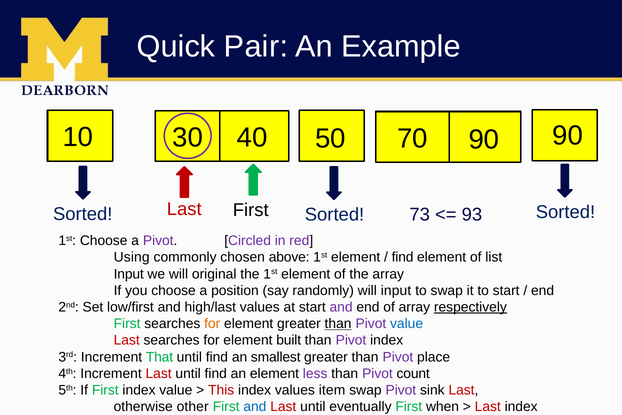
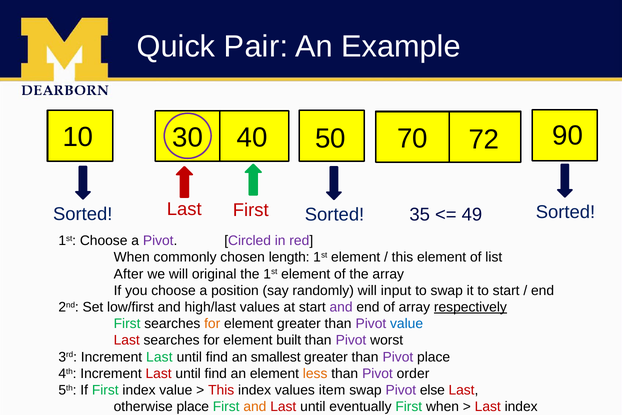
70 90: 90 -> 72 (484, 139)
73: 73 -> 35 (420, 214)
93: 93 -> 49 (472, 214)
First colour: black -> red (251, 210)
Using: Using -> When (132, 257)
above: above -> length (289, 257)
find: find -> this (402, 257)
Input: Input -> After (129, 274)
than underline: present -> none (338, 324)
Pivot index: index -> worst (387, 340)
3rd Increment That: That -> Last (159, 357)
less colour: purple -> orange (315, 373)
count: count -> order (413, 373)
sink: sink -> else (432, 390)
otherwise other: other -> place (193, 406)
and colour: blue -> orange (255, 406)
